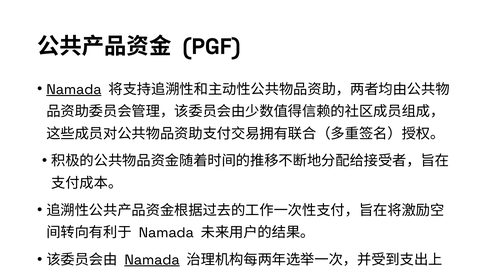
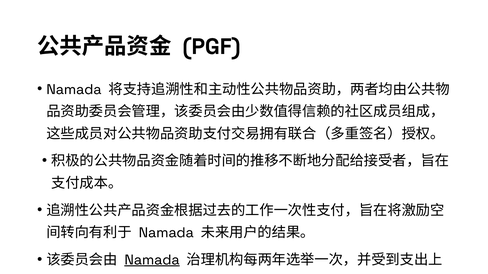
Namada underline: present -> none (74, 90)
